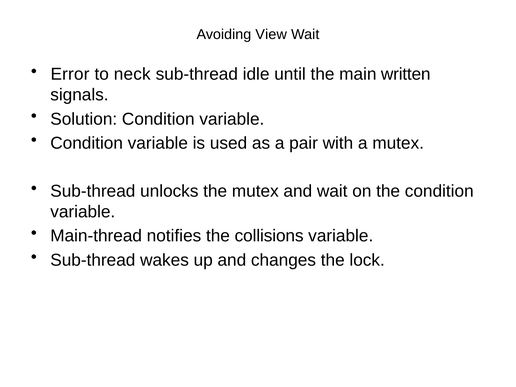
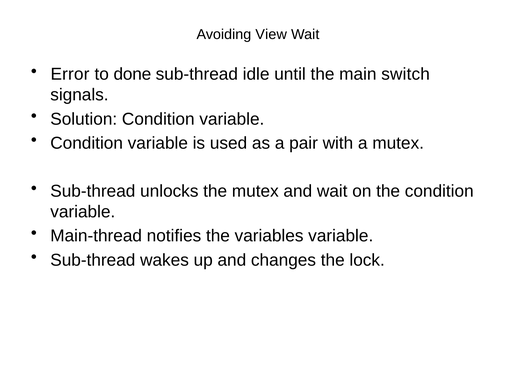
neck: neck -> done (132, 74)
written: written -> switch (406, 74)
collisions: collisions -> variables (269, 236)
